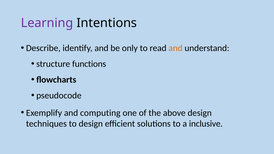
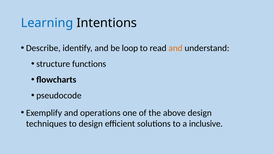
Learning colour: purple -> blue (47, 23)
only: only -> loop (130, 48)
computing: computing -> operations (100, 113)
